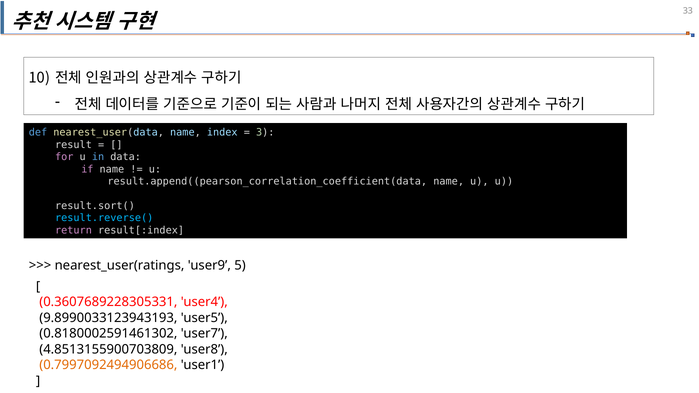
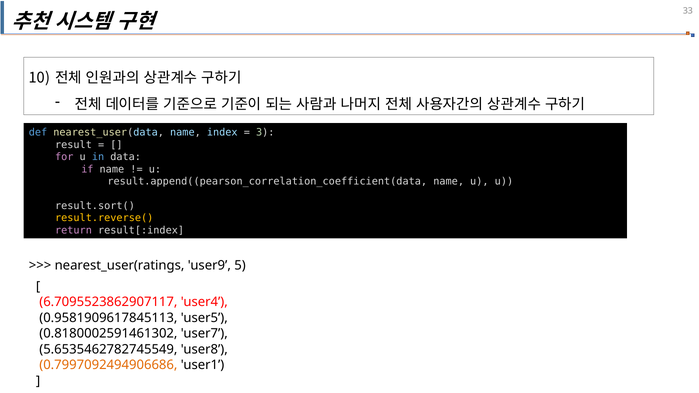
result.reverse( colour: light blue -> yellow (104, 218)
0.3607689228305331: 0.3607689228305331 -> 6.7095523862907117 (108, 302)
9.8990033123943193: 9.8990033123943193 -> 0.9581909617845113 (108, 318)
4.8513155900703809: 4.8513155900703809 -> 5.6535462782745549 (108, 349)
